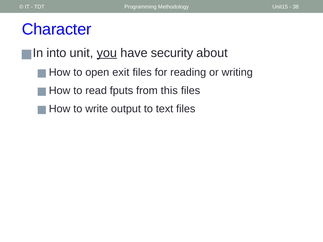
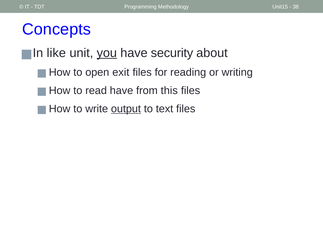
Character: Character -> Concepts (57, 29)
into: into -> like (56, 53)
read fputs: fputs -> have (121, 91)
output underline: none -> present (126, 109)
